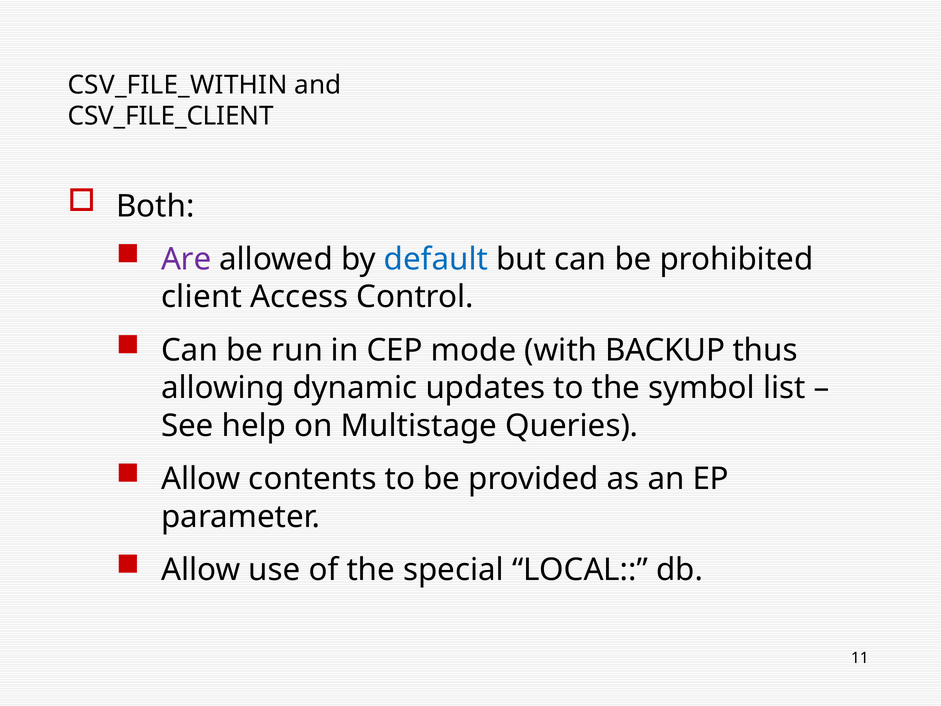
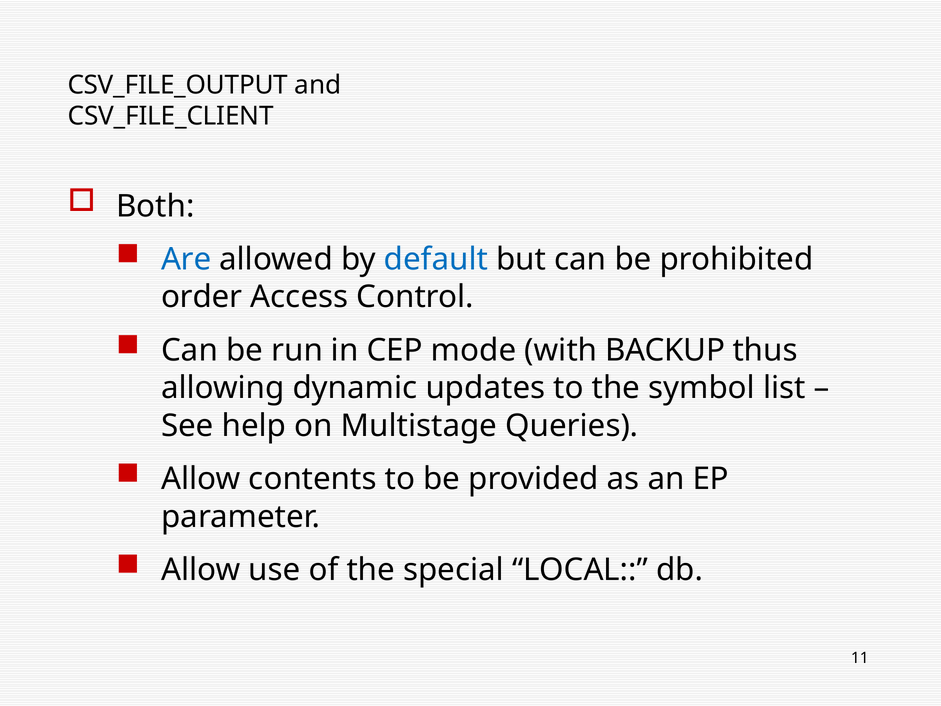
CSV_FILE_WITHIN: CSV_FILE_WITHIN -> CSV_FILE_OUTPUT (178, 85)
Are colour: purple -> blue (186, 259)
client: client -> order (202, 297)
